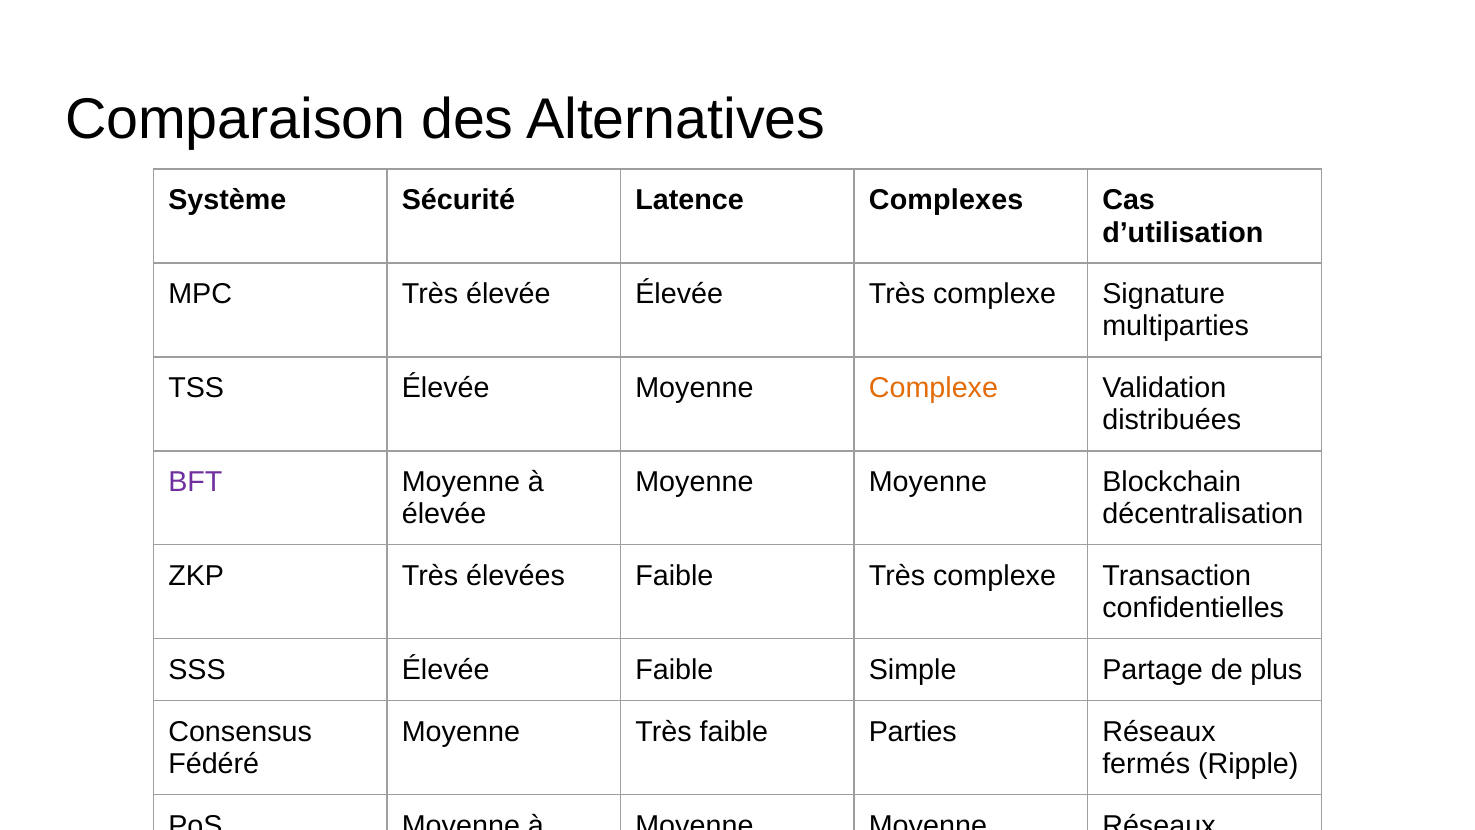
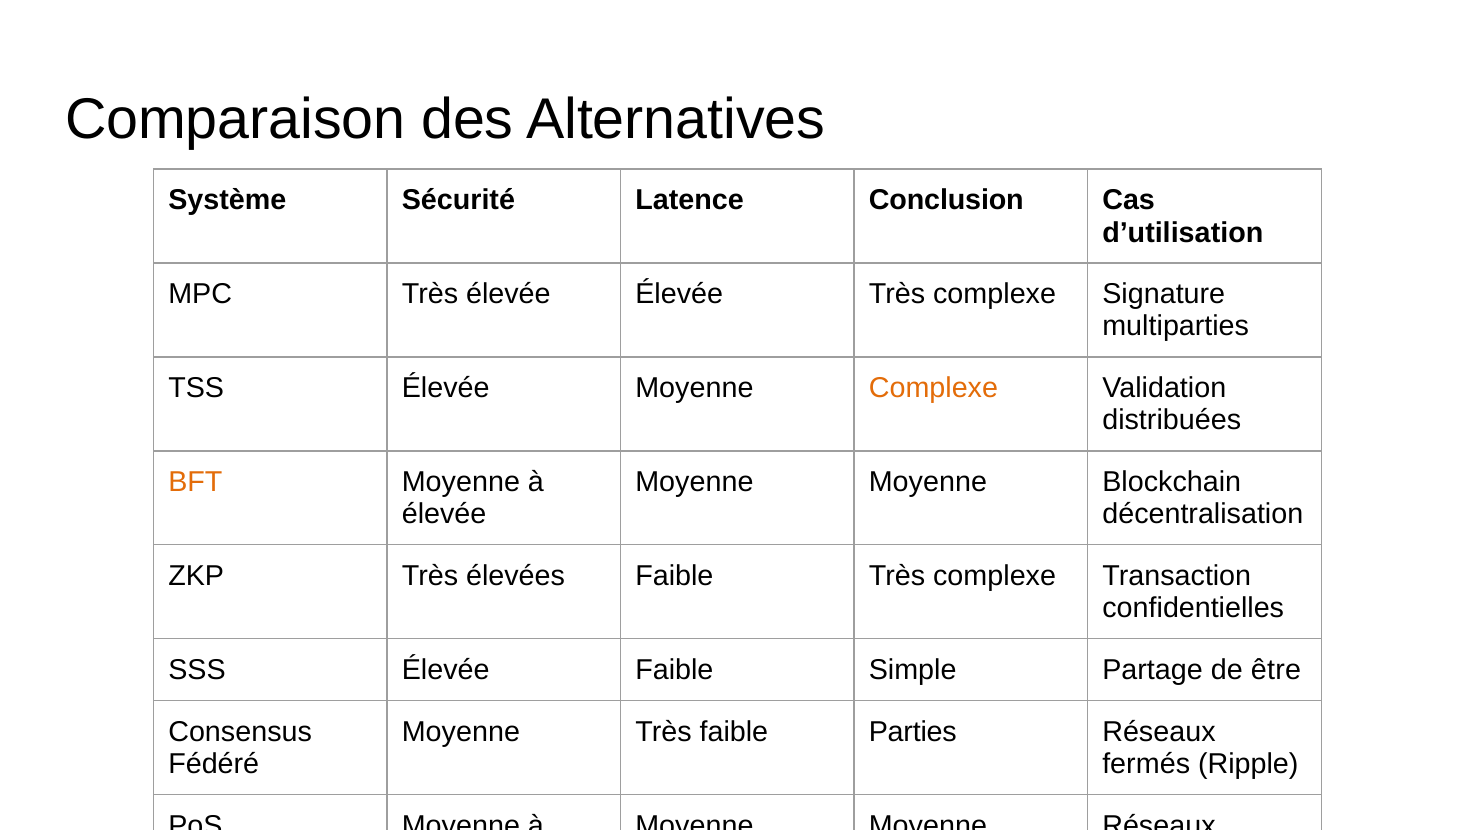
Complexes: Complexes -> Conclusion (946, 200)
BFT colour: purple -> orange (195, 482)
plus: plus -> être (1276, 670)
